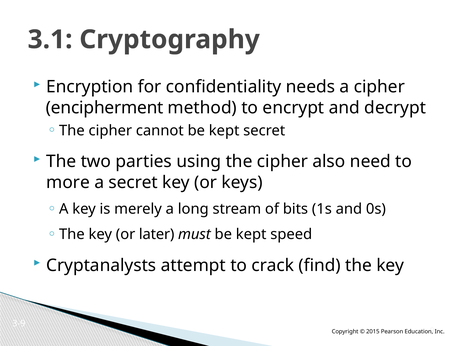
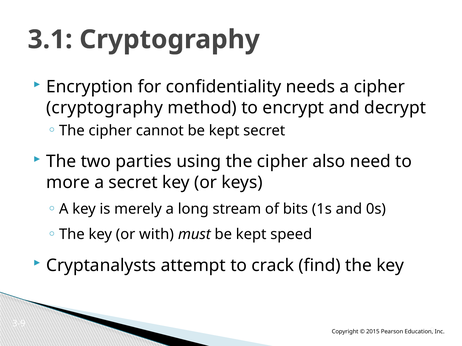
encipherment: encipherment -> cryptography (105, 108)
later: later -> with (157, 235)
